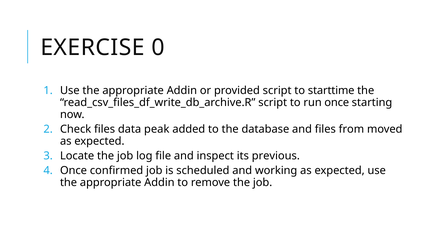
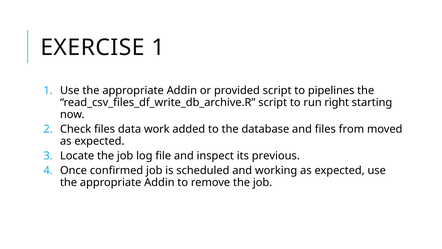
EXERCISE 0: 0 -> 1 (158, 47)
starttime: starttime -> pipelines (331, 90)
run once: once -> right (337, 102)
peak: peak -> work (157, 129)
